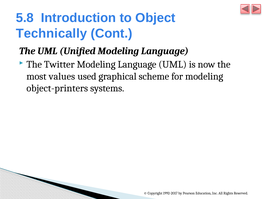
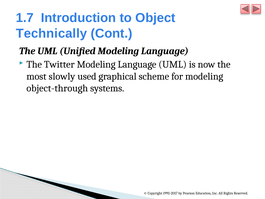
5.8: 5.8 -> 1.7 (25, 18)
values: values -> slowly (62, 76)
object-printers: object-printers -> object-through (57, 88)
